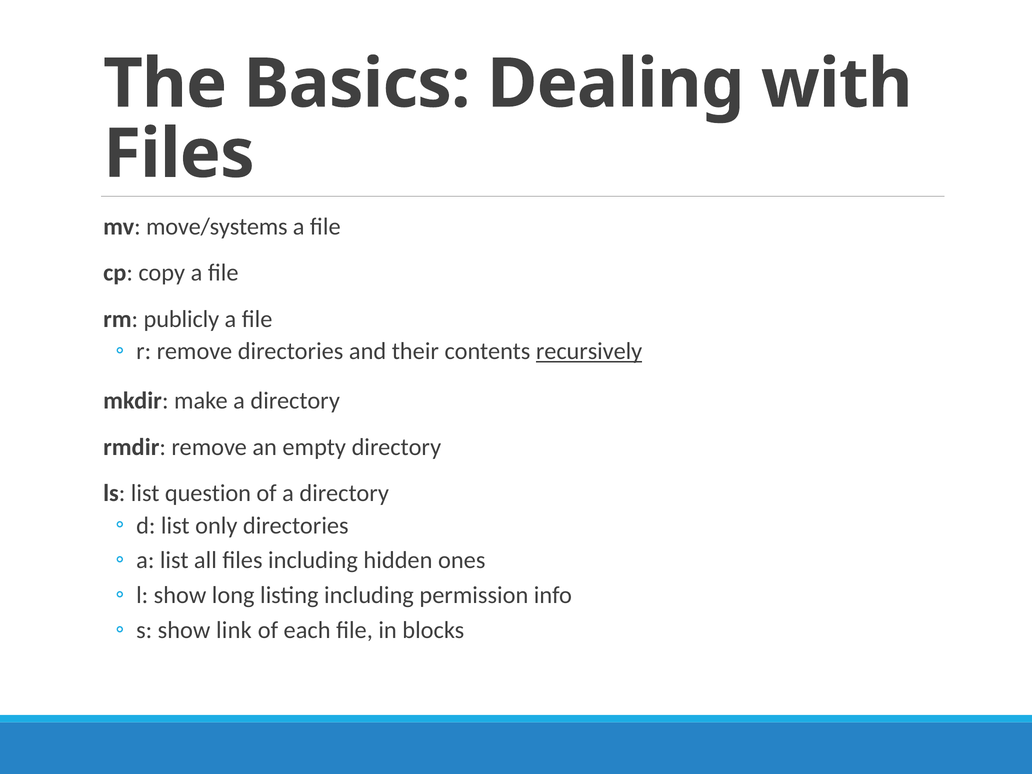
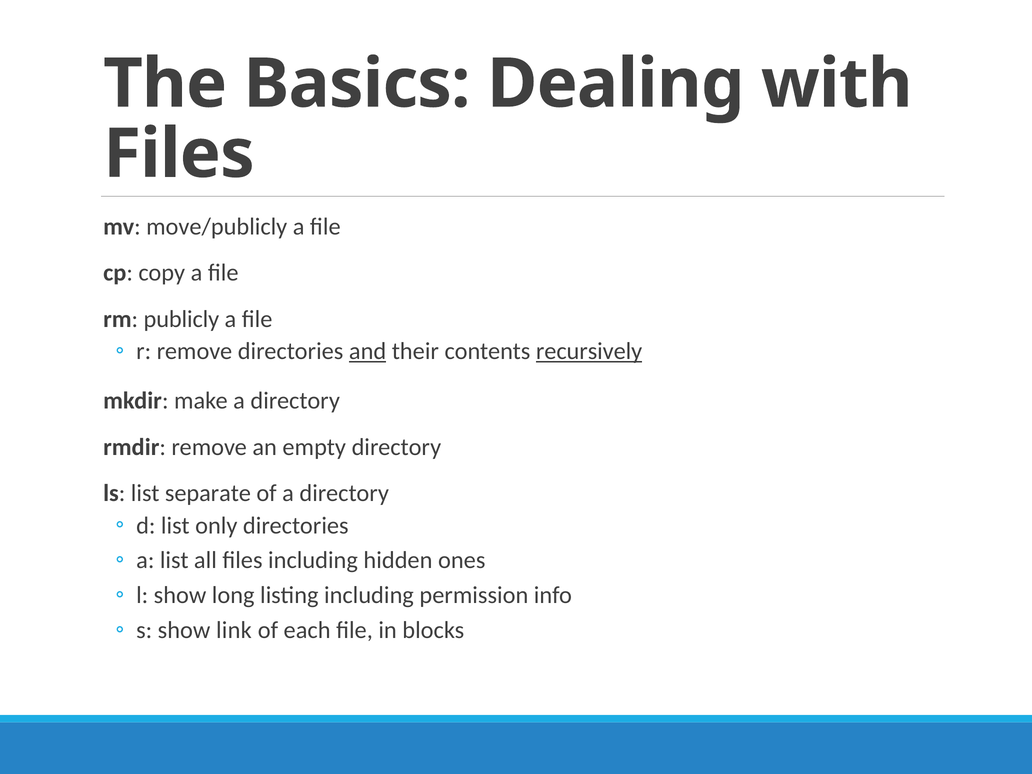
move/systems: move/systems -> move/publicly (217, 226)
and underline: none -> present (368, 351)
question: question -> separate (208, 493)
